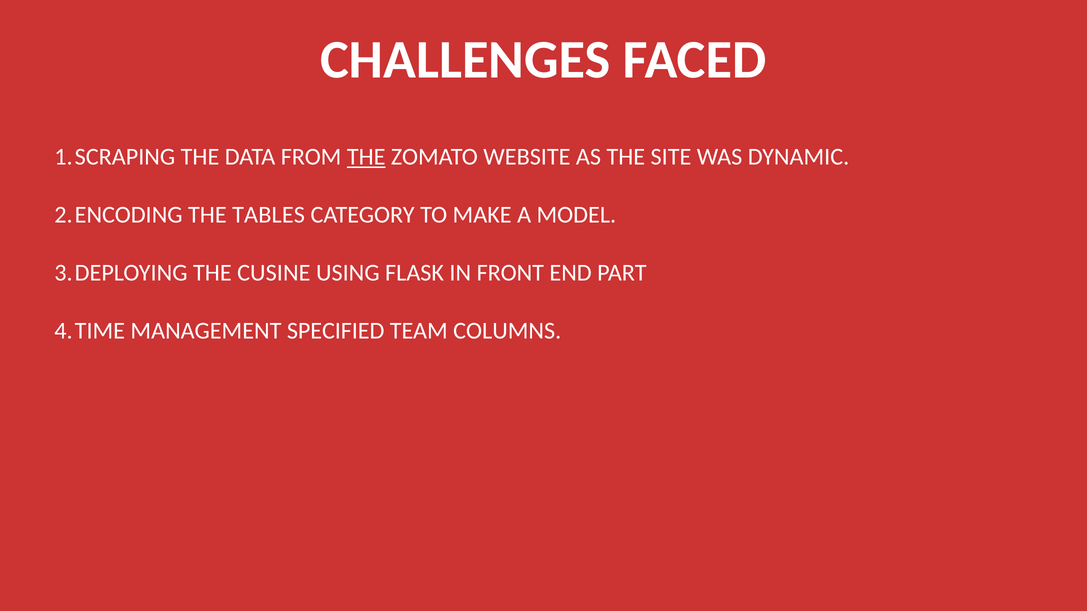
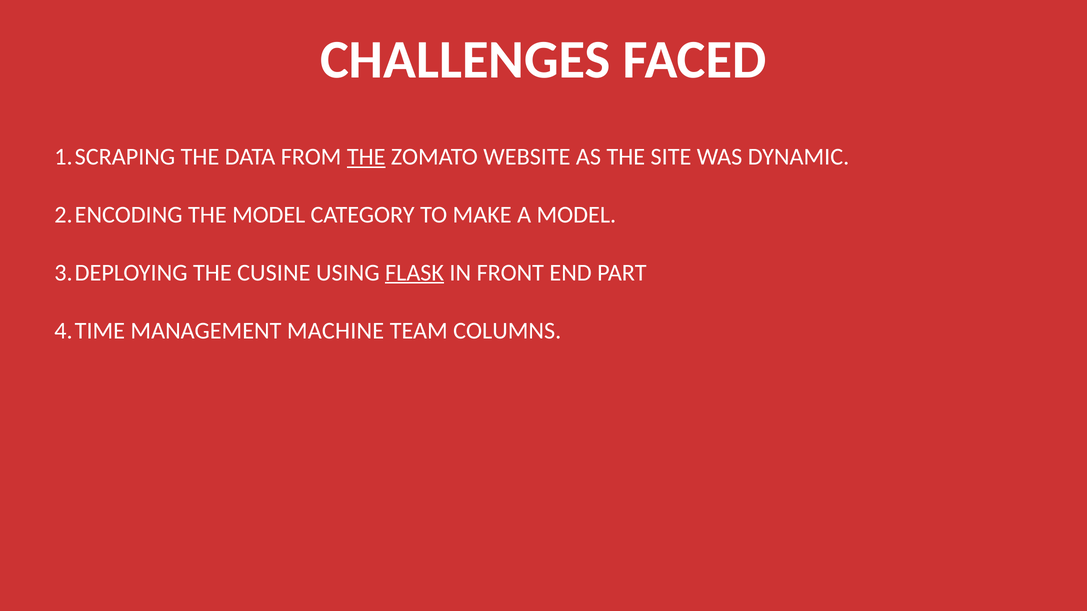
THE TABLES: TABLES -> MODEL (269, 215)
FLASK underline: none -> present (415, 273)
SPECIFIED: SPECIFIED -> MACHINE (336, 331)
